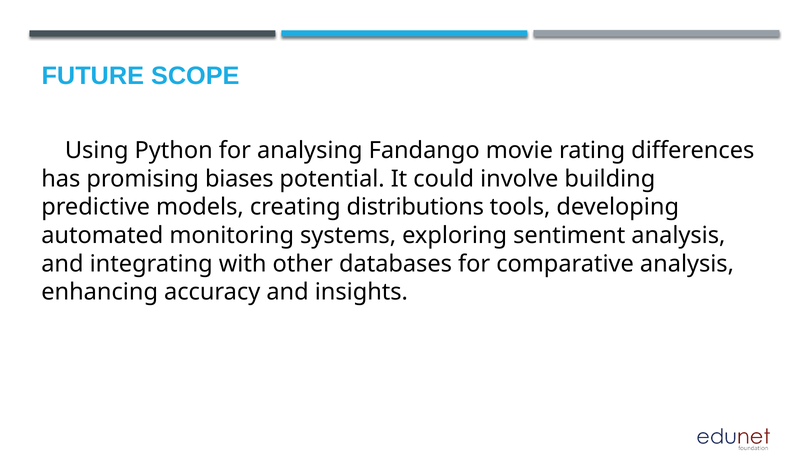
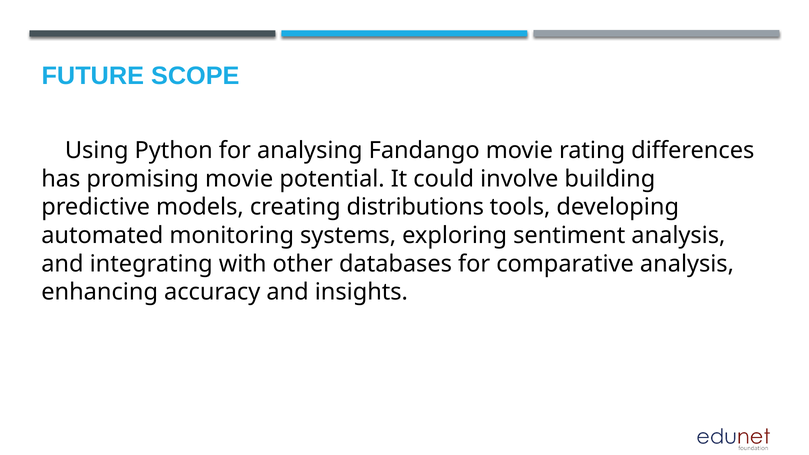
promising biases: biases -> movie (239, 179)
